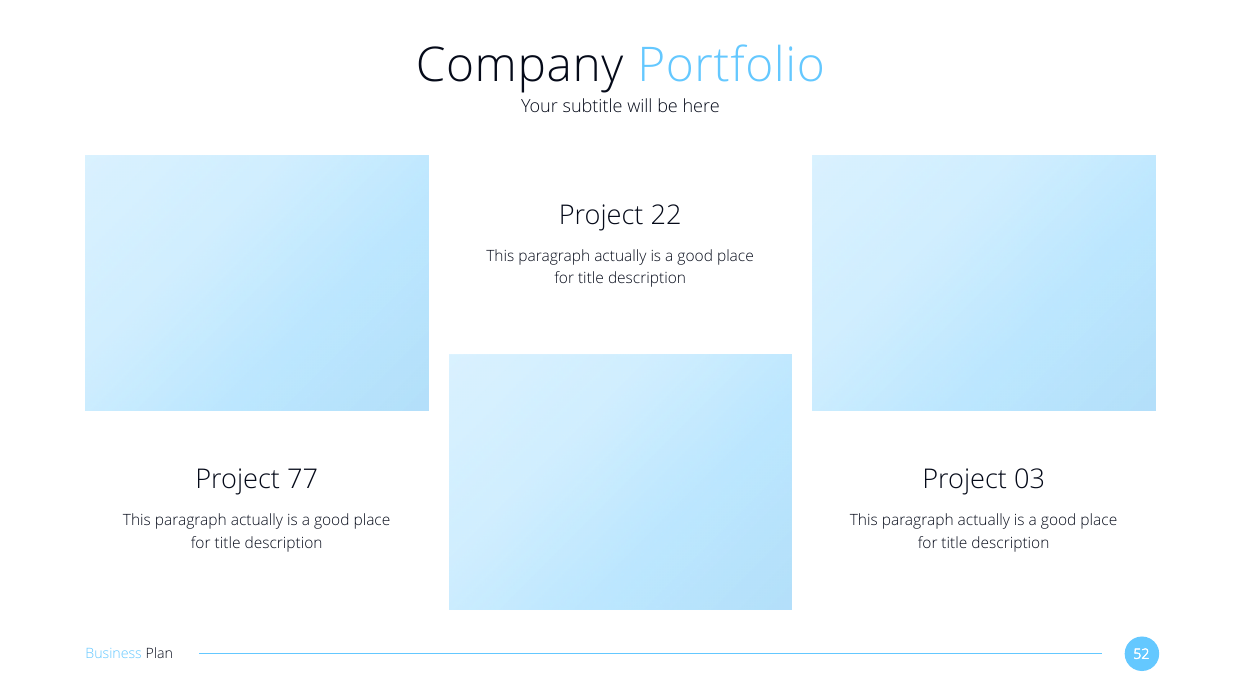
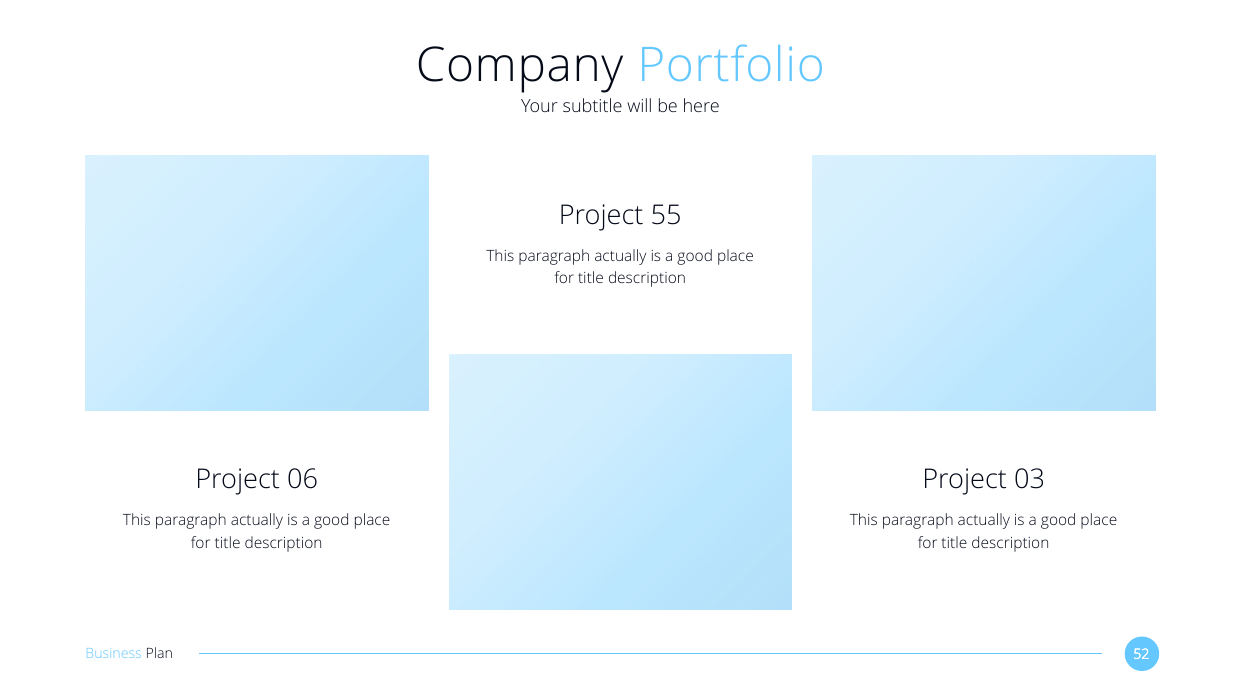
22: 22 -> 55 (666, 215)
77: 77 -> 06 (303, 480)
